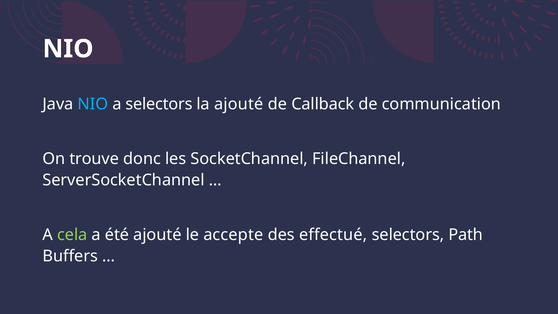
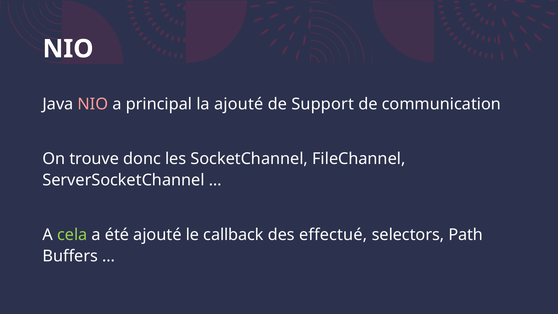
NIO colour: light blue -> pink (93, 104)
a selectors: selectors -> principal (159, 104)
Callback: Callback -> Support (323, 104)
accepte: accepte -> callback (233, 235)
